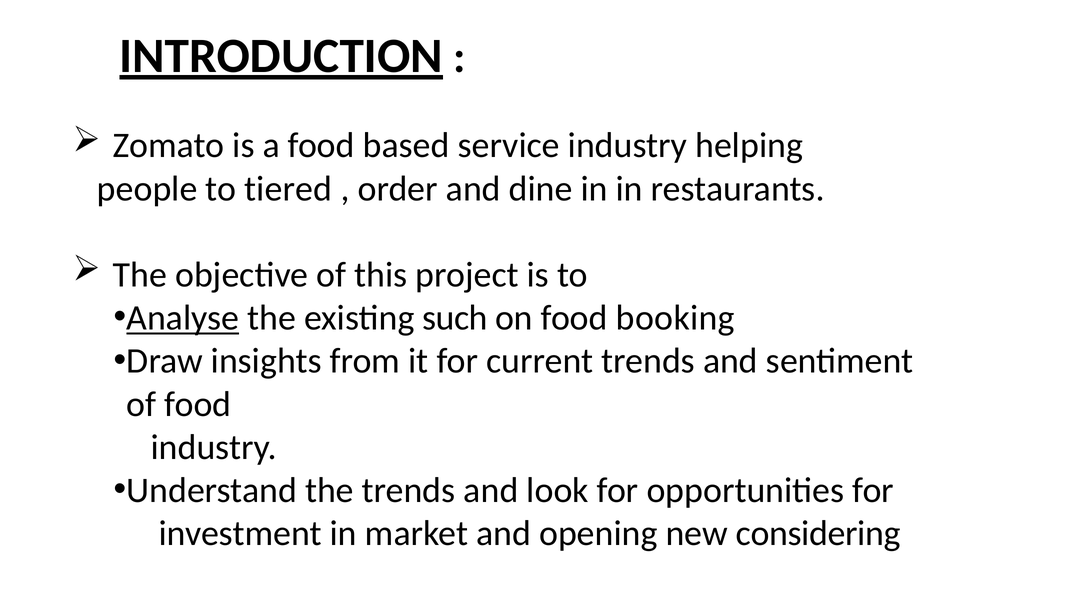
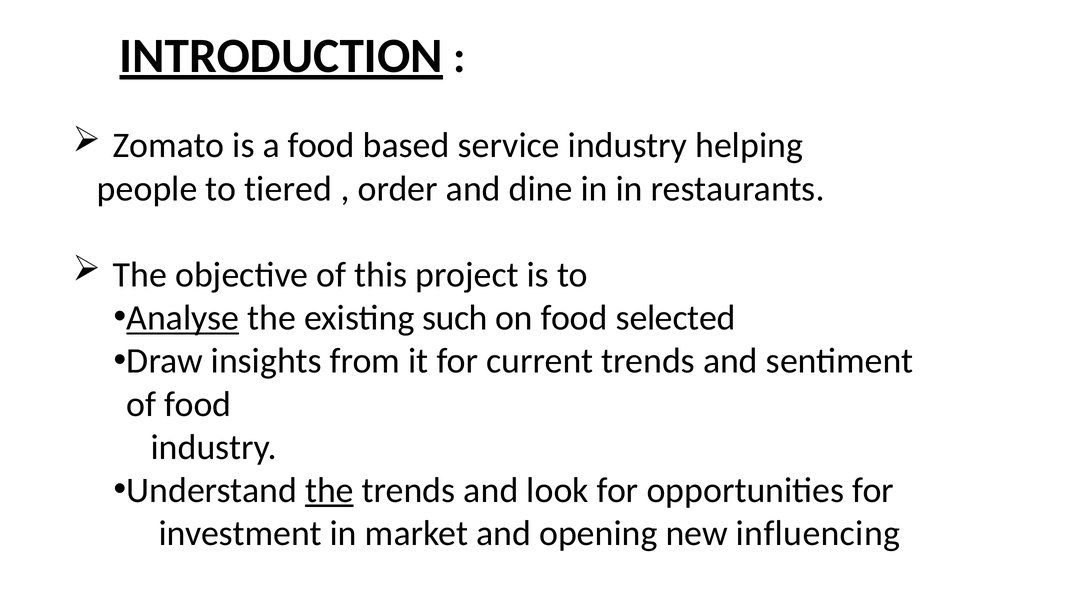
booking: booking -> selected (676, 318)
the underline: none -> present (329, 490)
considering: considering -> influencing (818, 533)
